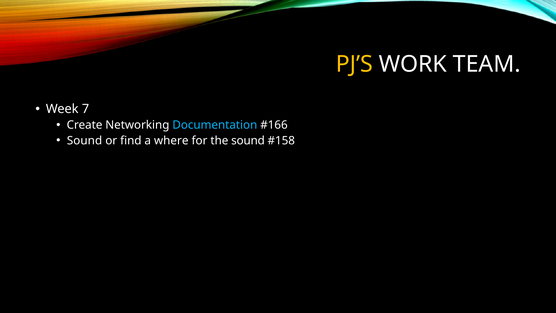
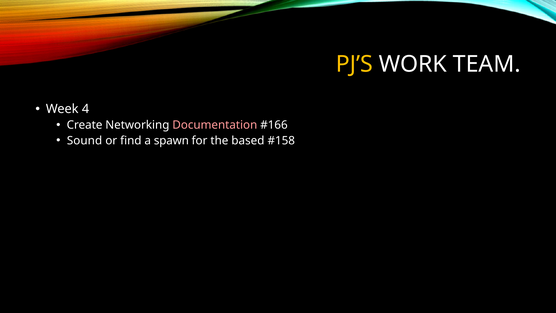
7: 7 -> 4 (86, 109)
Documentation colour: light blue -> pink (215, 125)
where: where -> spawn (171, 140)
the sound: sound -> based (248, 140)
